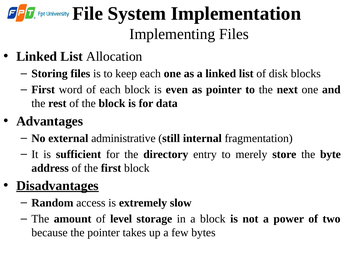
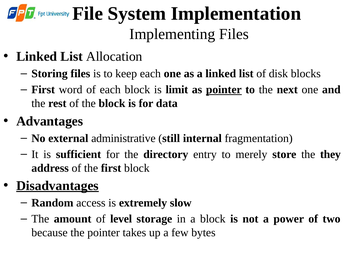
even: even -> limit (177, 90)
pointer underline: none -> present (224, 90)
byte: byte -> they (330, 154)
